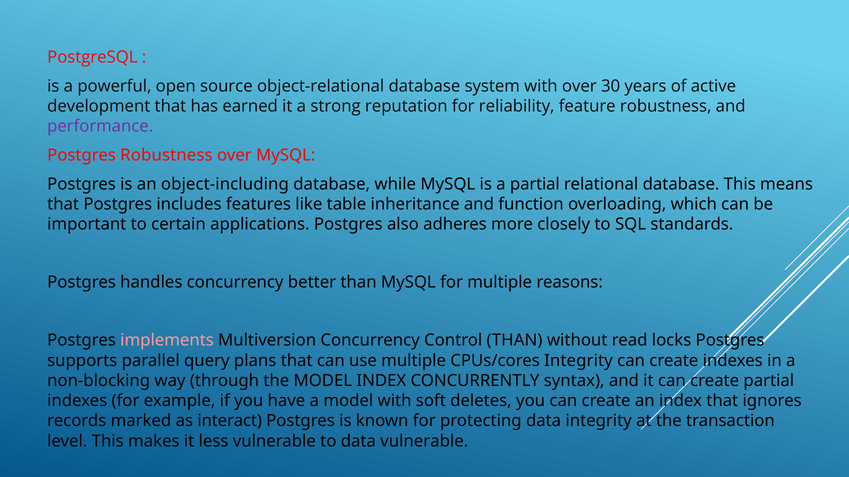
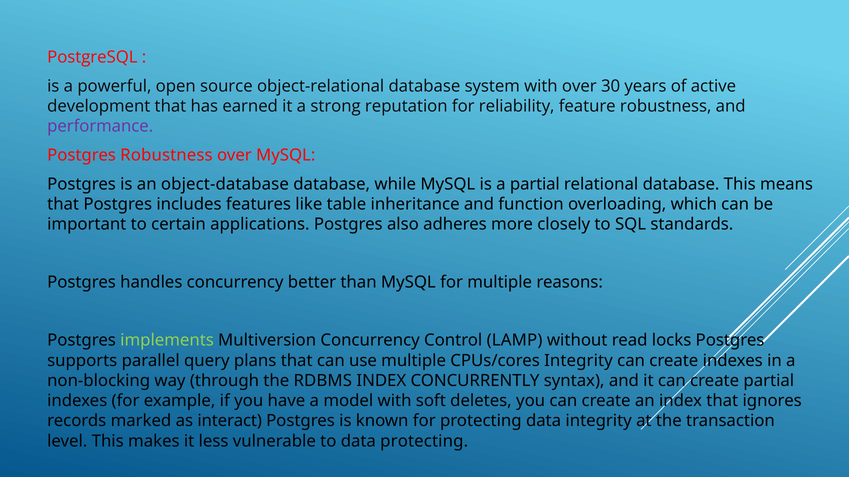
object-including: object-including -> object-database (225, 184)
implements colour: pink -> light green (167, 341)
Control THAN: THAN -> LAMP (515, 341)
the MODEL: MODEL -> RDBMS (323, 381)
data vulnerable: vulnerable -> protecting (424, 442)
